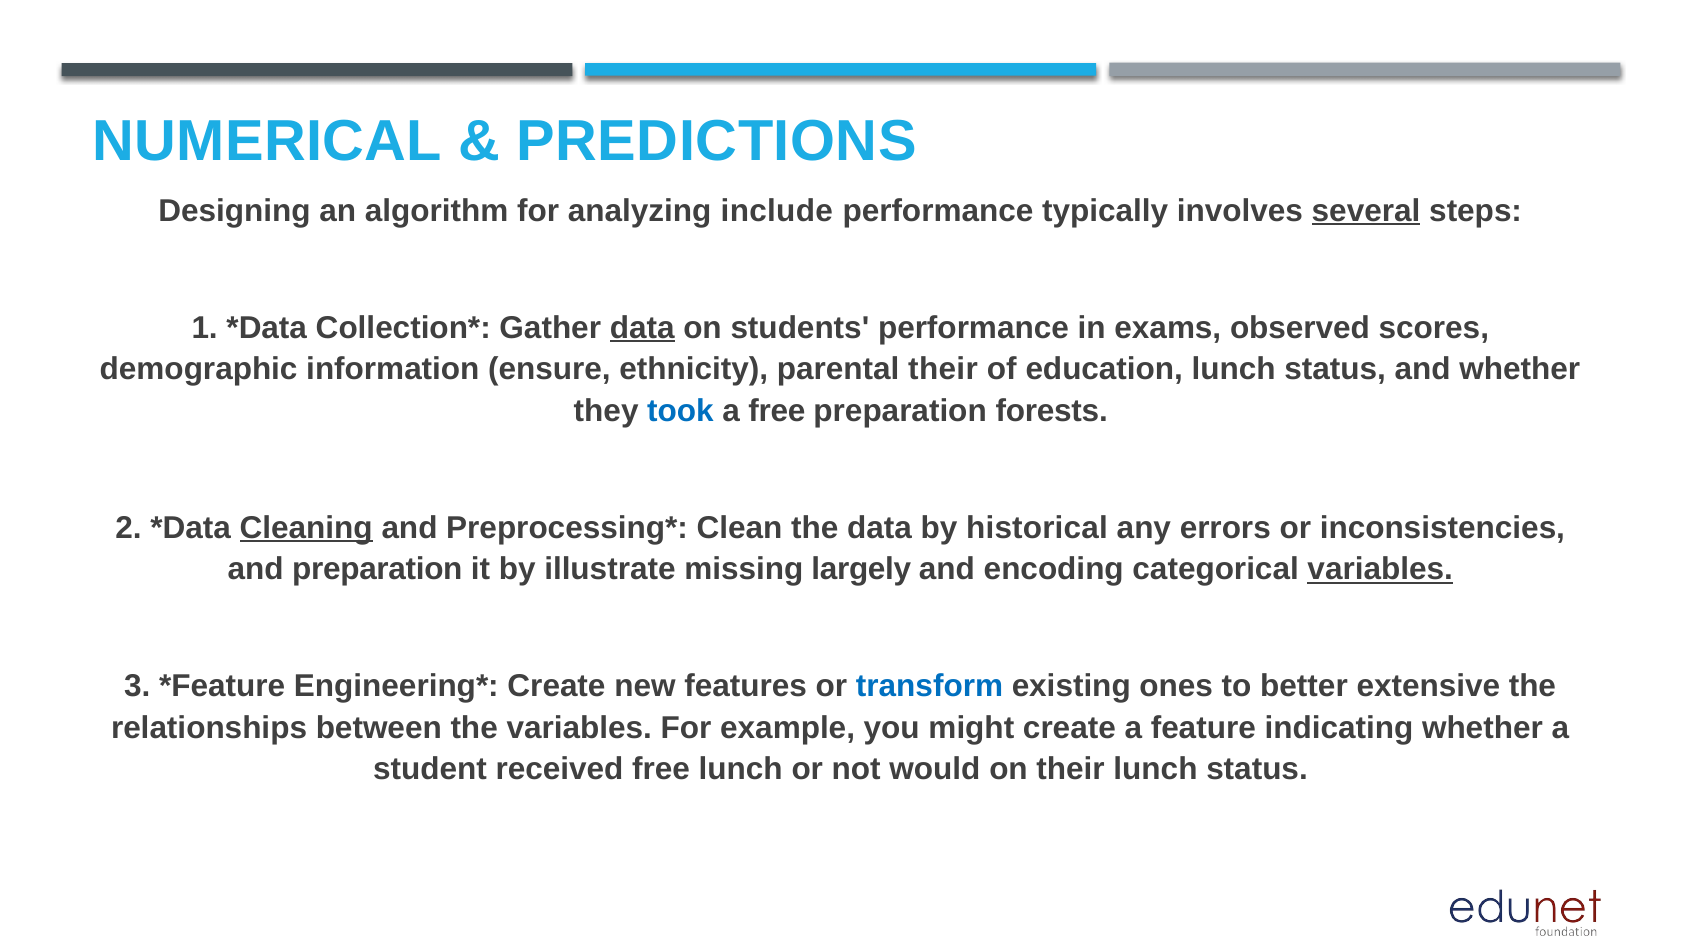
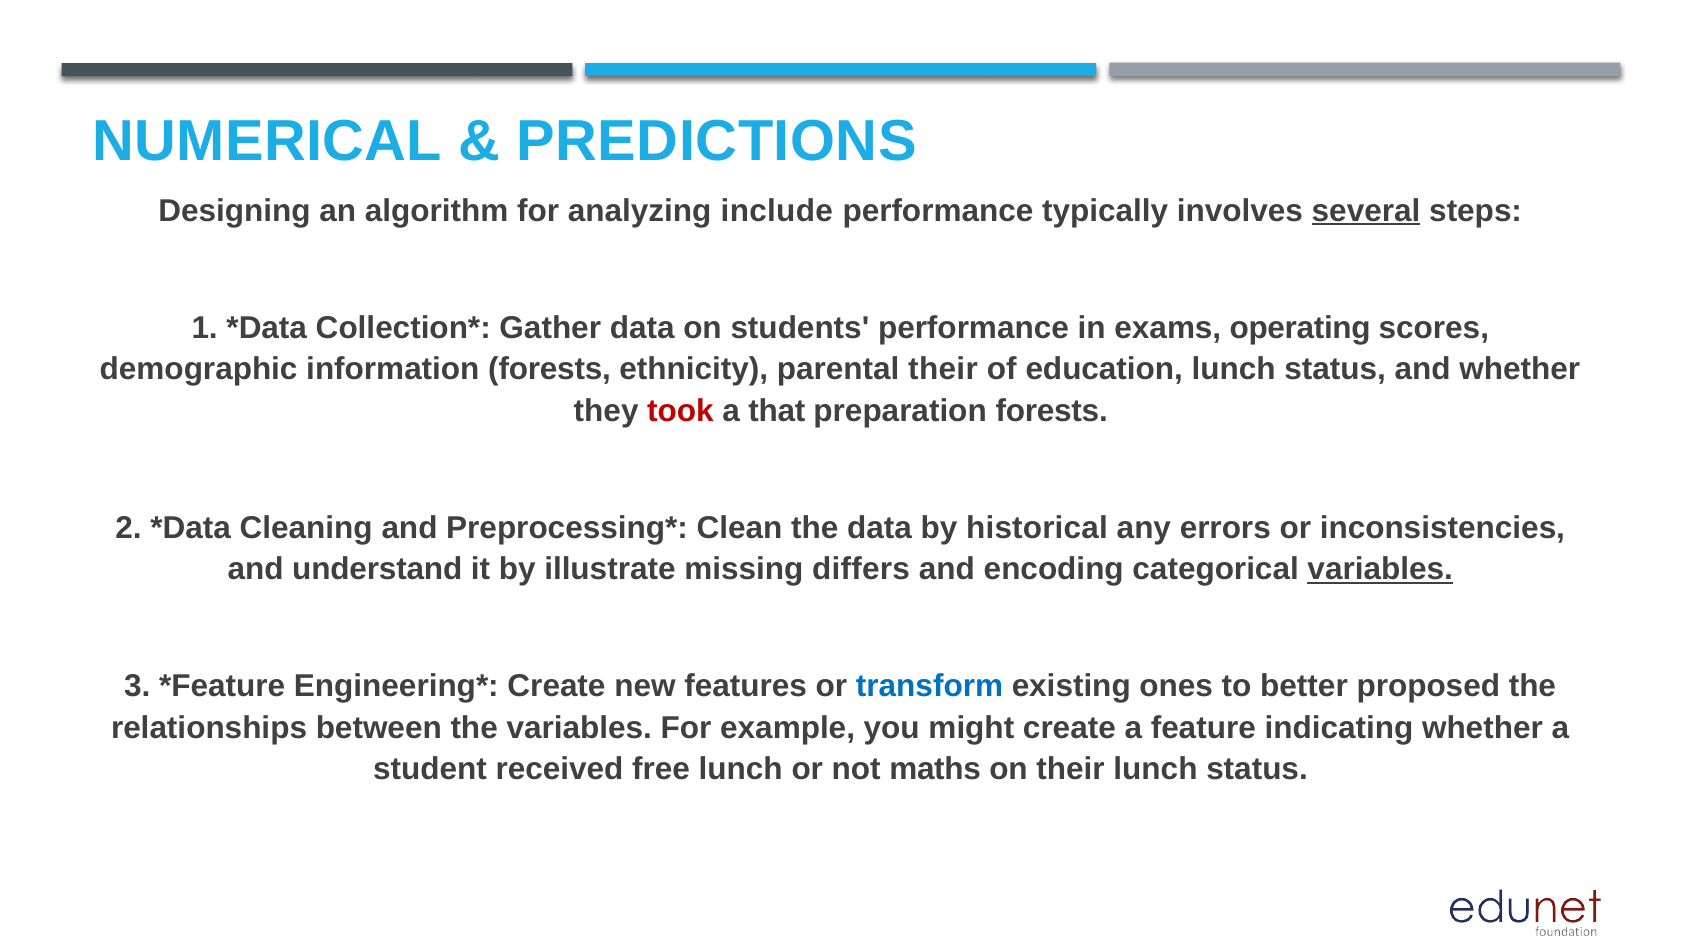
data underline: present -> none (642, 328)
observed: observed -> operating (1300, 328)
information ensure: ensure -> forests (550, 369)
took colour: blue -> red (680, 411)
a free: free -> that (777, 411)
Cleaning underline: present -> none (306, 528)
and preparation: preparation -> understand (377, 569)
largely: largely -> differs (861, 569)
extensive: extensive -> proposed (1428, 686)
would: would -> maths (935, 770)
